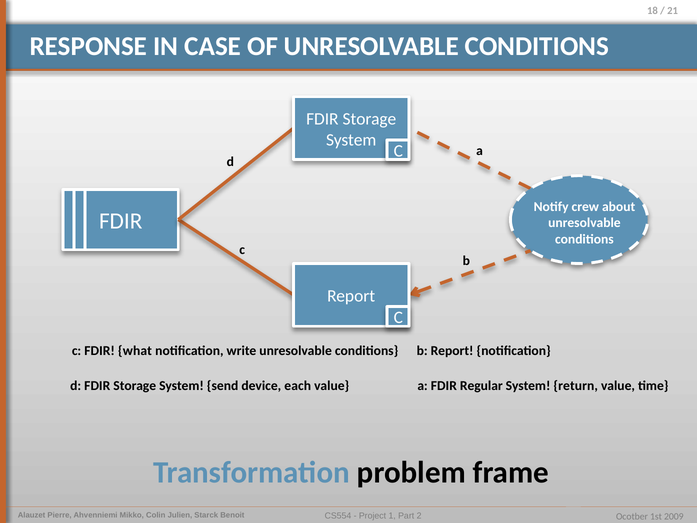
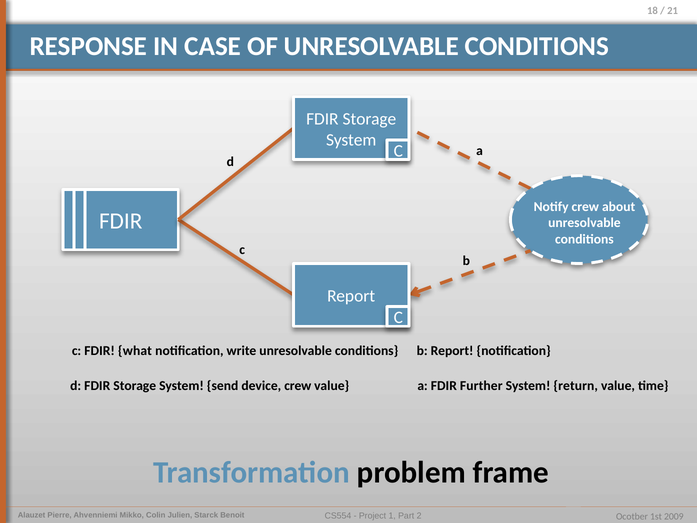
device each: each -> crew (298, 386)
Regular: Regular -> Further (481, 386)
